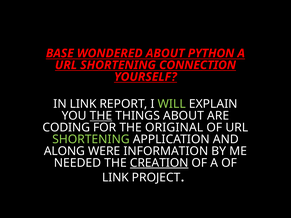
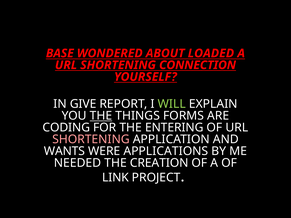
PYTHON: PYTHON -> LOADED (211, 53)
IN LINK: LINK -> GIVE (83, 104)
THINGS ABOUT: ABOUT -> FORMS (184, 116)
ORIGINAL: ORIGINAL -> ENTERING (174, 128)
SHORTENING colour: light green -> pink (91, 139)
ALONG: ALONG -> WANTS (64, 151)
INFORMATION: INFORMATION -> APPLICATIONS (166, 151)
CREATION underline: present -> none (159, 163)
